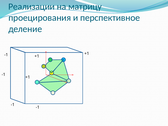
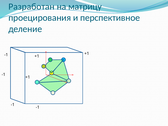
Реализации: Реализации -> Разработан (31, 7)
